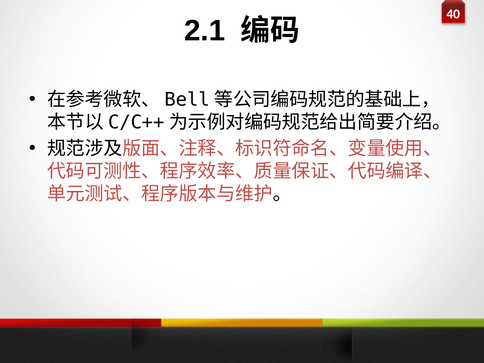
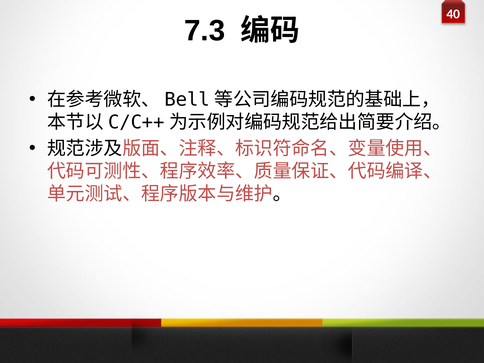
2.1: 2.1 -> 7.3 (205, 31)
